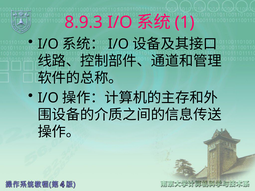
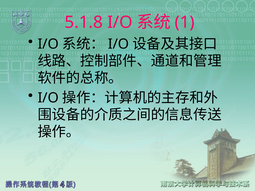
8.9.3: 8.9.3 -> 5.1.8 (84, 22)
